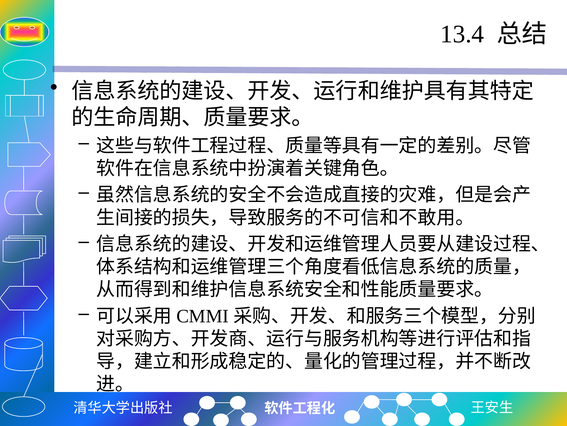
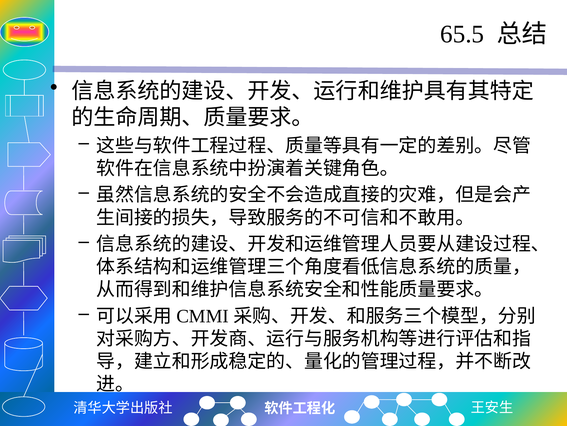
13.4: 13.4 -> 65.5 (462, 34)
